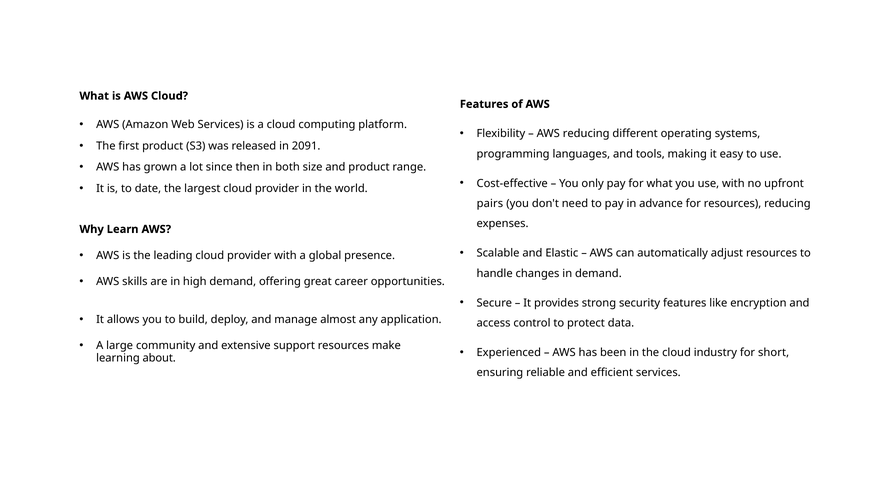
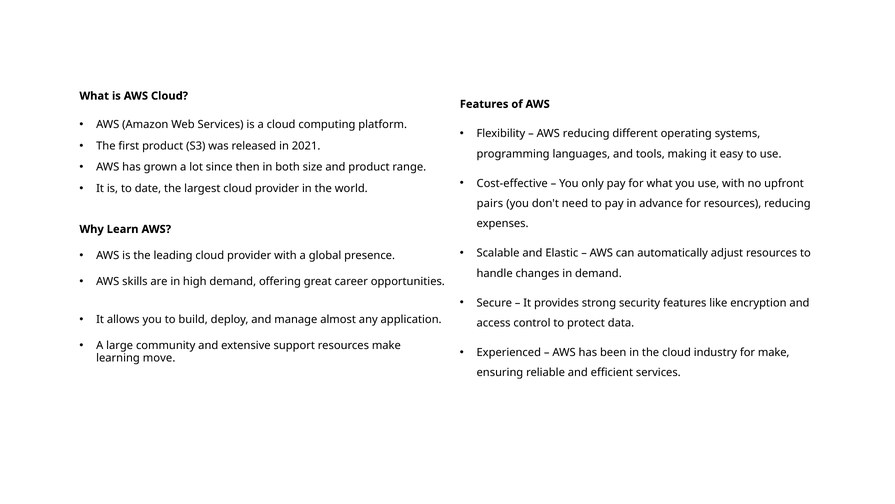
2091: 2091 -> 2021 (306, 146)
for short: short -> make (774, 352)
about: about -> move (159, 357)
